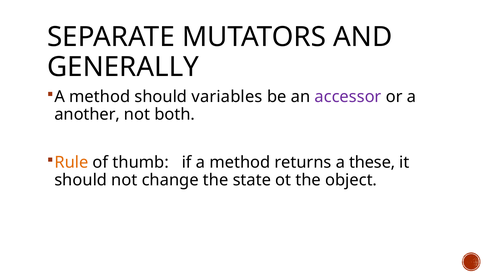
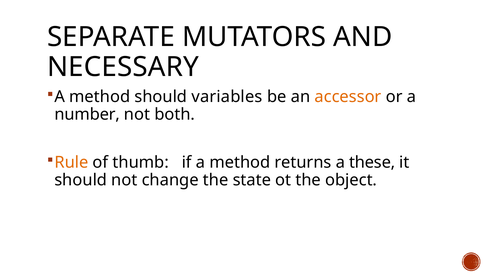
GENERALLY: GENERALLY -> NECESSARY (123, 67)
accessor colour: purple -> orange (348, 97)
another: another -> number (87, 114)
